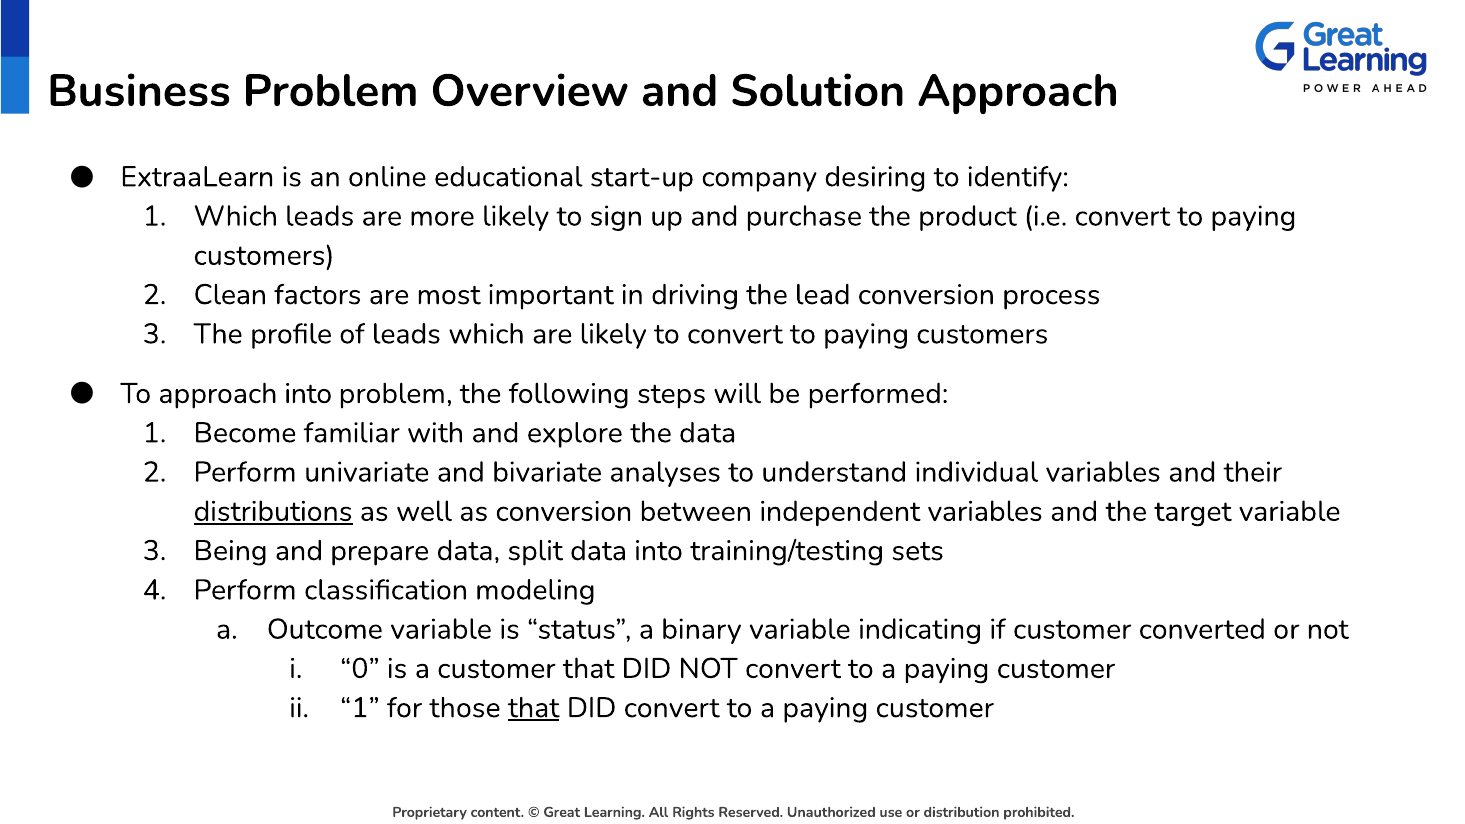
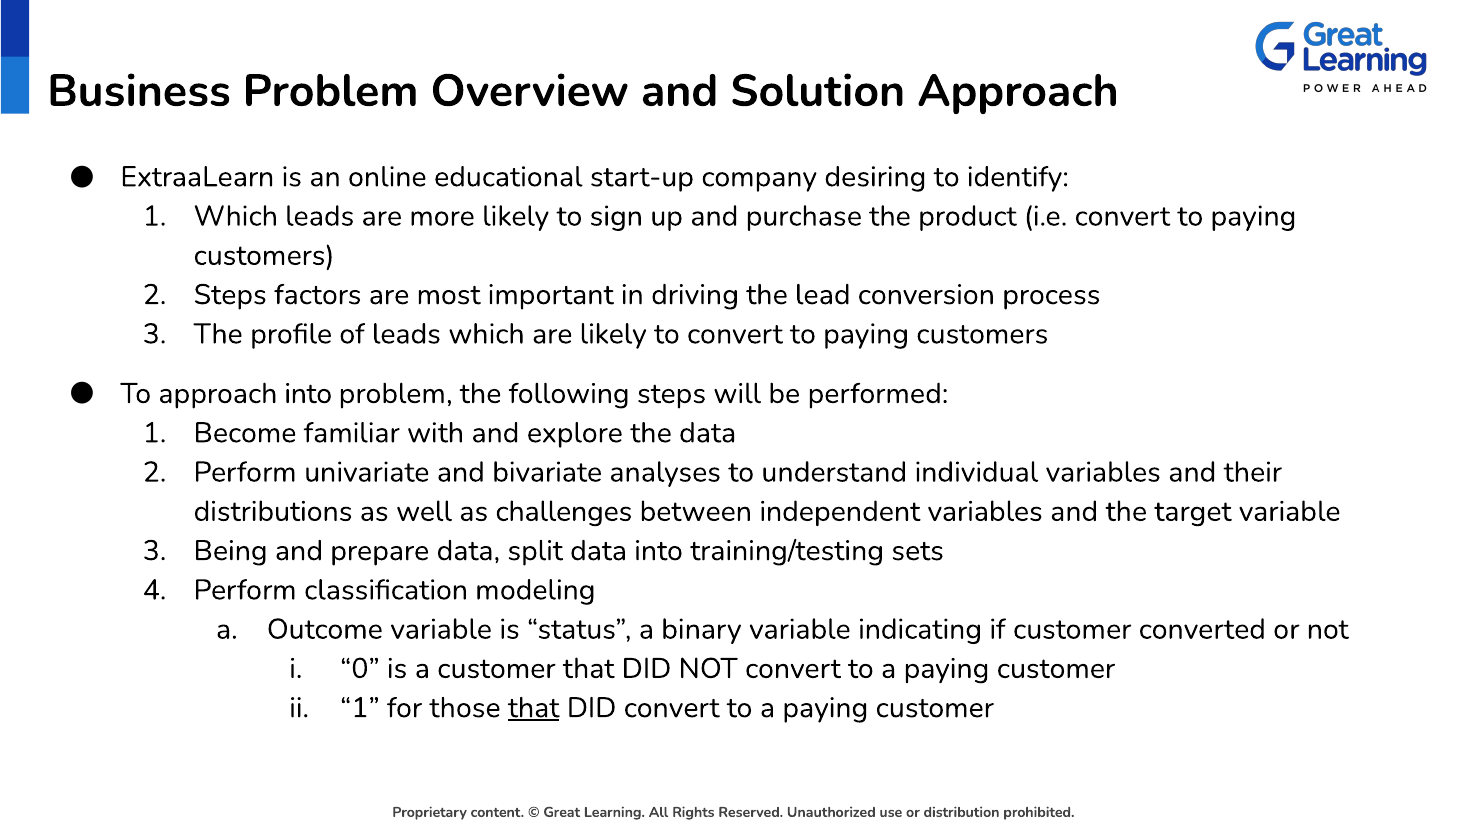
Clean: Clean -> Steps (230, 295)
distributions underline: present -> none (273, 511)
as conversion: conversion -> challenges (564, 511)
